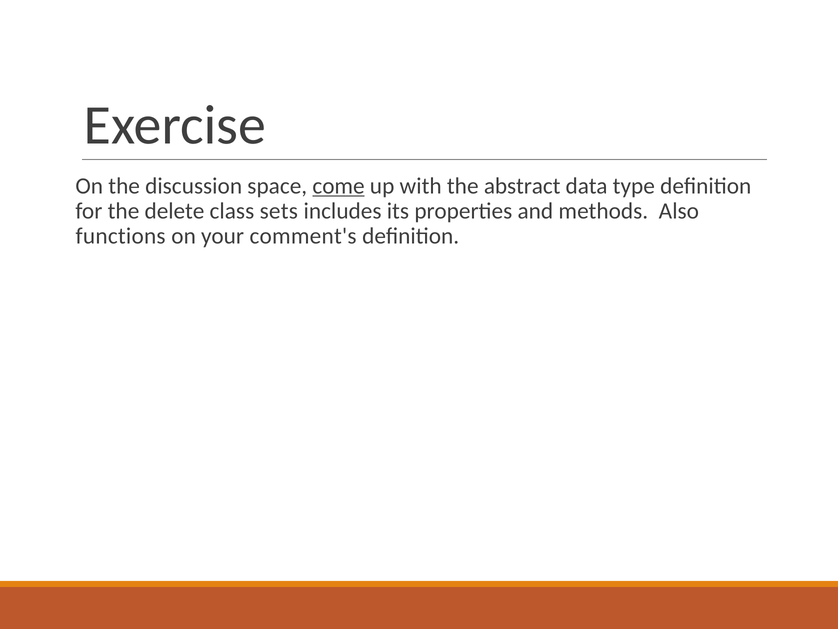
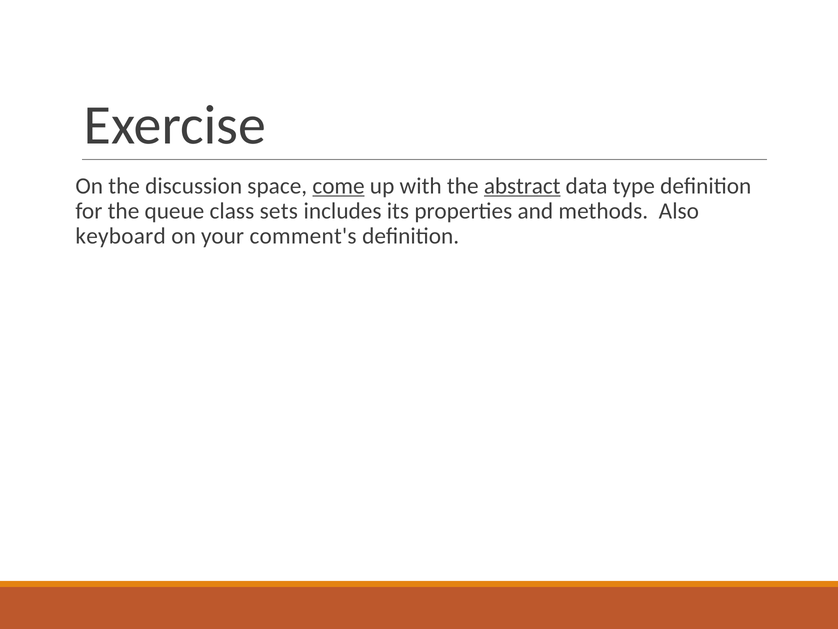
abstract underline: none -> present (522, 186)
delete: delete -> queue (174, 211)
functions: functions -> keyboard (121, 236)
